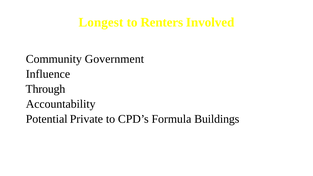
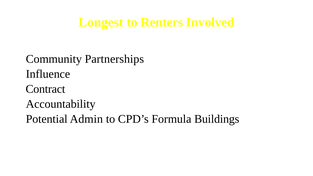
Government: Government -> Partnerships (114, 59)
Through: Through -> Contract (45, 89)
Private: Private -> Admin (86, 119)
